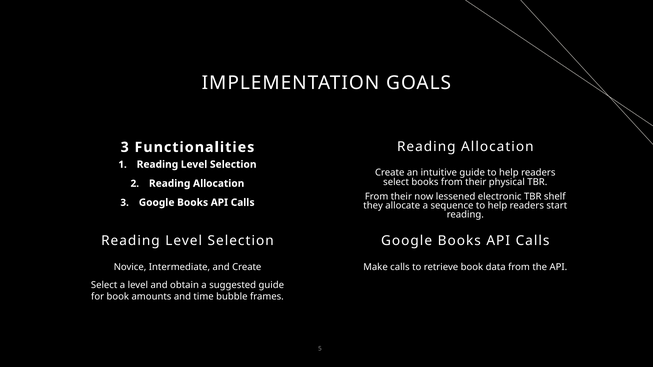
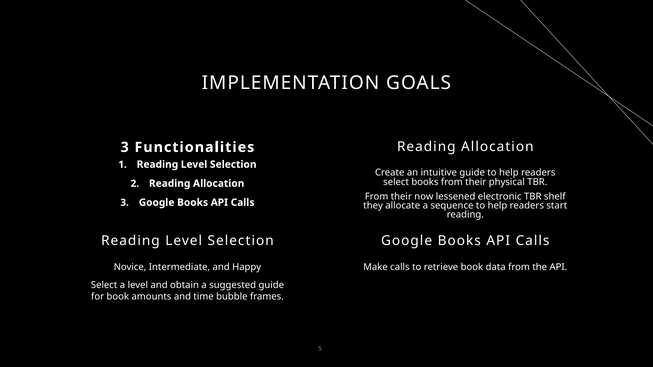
and Create: Create -> Happy (247, 267)
